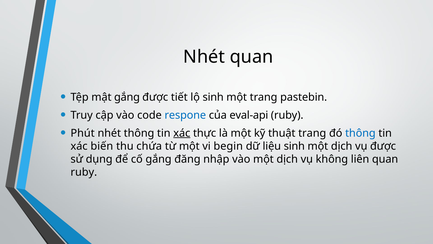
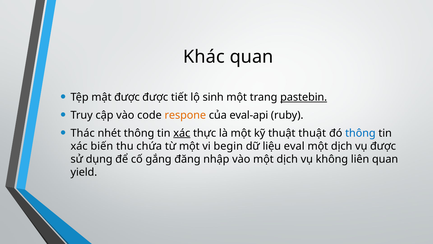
Nhét: Nhét -> Khác (204, 57)
mật gắng: gắng -> được (127, 97)
pastebin underline: none -> present (304, 97)
respone colour: blue -> orange (185, 115)
Phút: Phút -> Thác (83, 133)
thuật trang: trang -> thuật (312, 133)
liệu sinh: sinh -> eval (294, 146)
ruby: ruby -> yield (84, 172)
